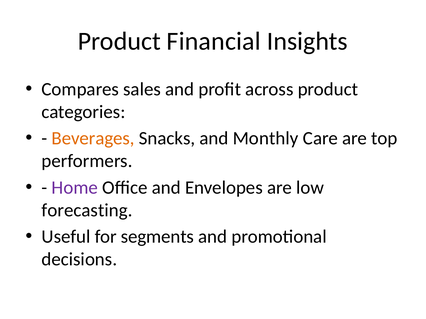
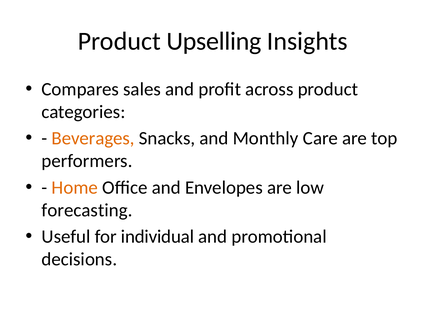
Financial: Financial -> Upselling (214, 41)
Home colour: purple -> orange (75, 188)
segments: segments -> individual (158, 237)
